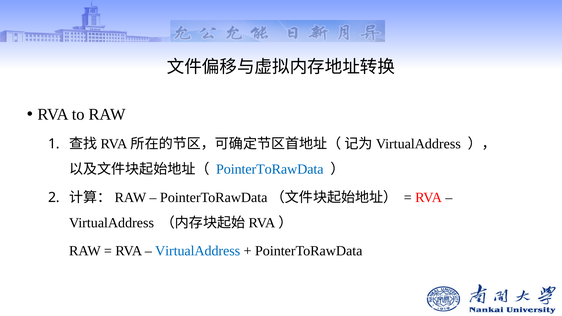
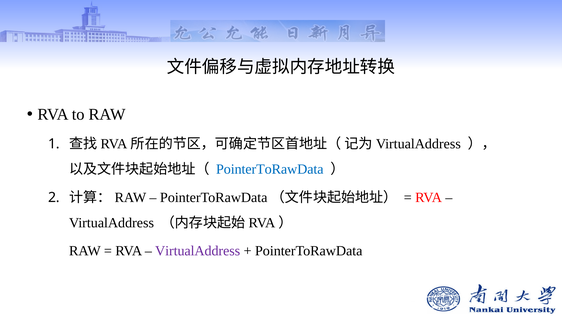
VirtualAddress colour: blue -> purple (198, 251)
